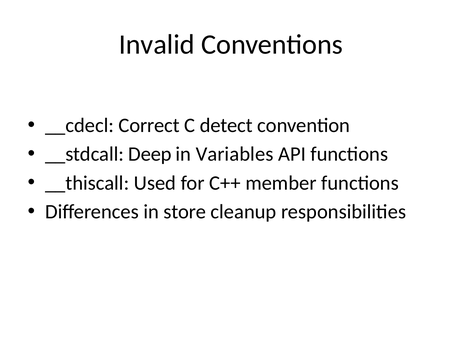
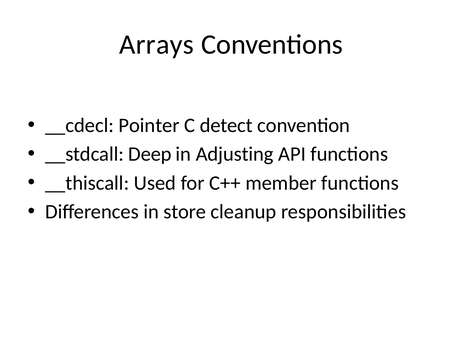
Invalid: Invalid -> Arrays (157, 45)
Correct: Correct -> Pointer (149, 126)
Variables: Variables -> Adjusting (235, 154)
